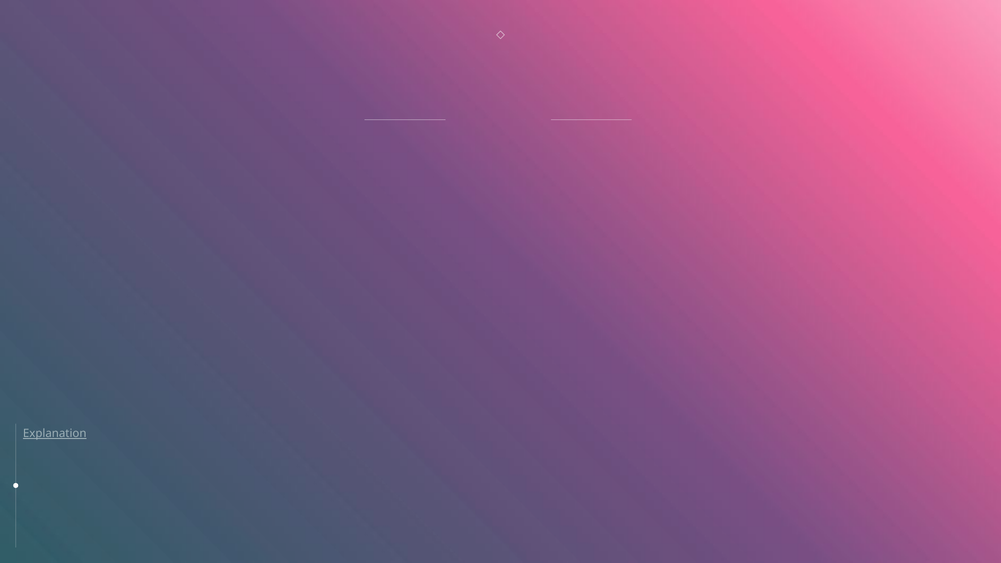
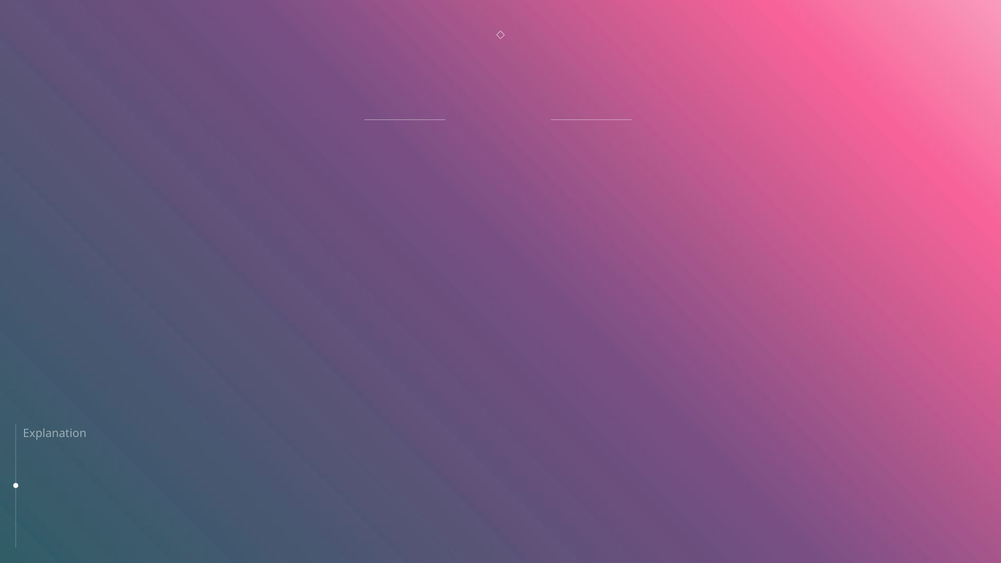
Explanation underline: present -> none (55, 434)
